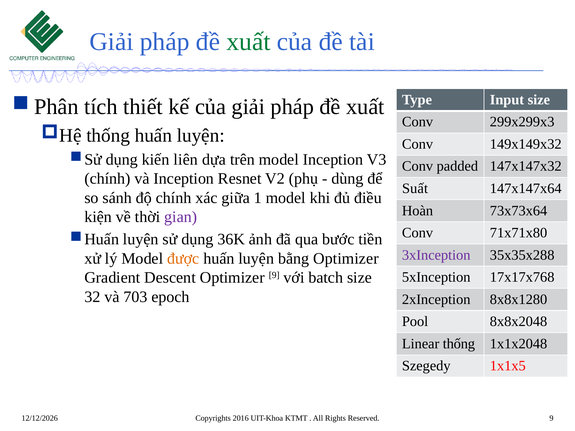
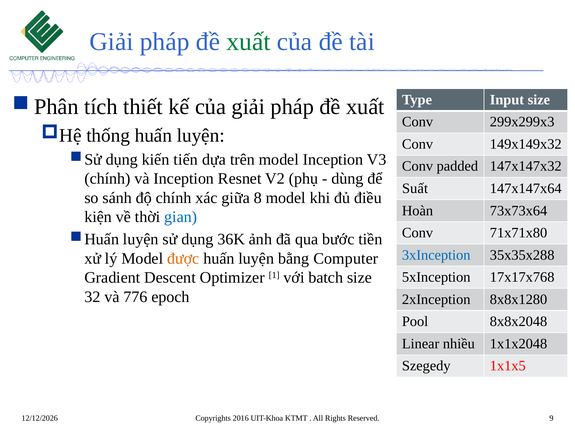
liên: liên -> tiến (186, 160)
1: 1 -> 8 (258, 198)
gian colour: purple -> blue (181, 217)
3xInception colour: purple -> blue (436, 255)
bằng Optimizer: Optimizer -> Computer (346, 259)
Optimizer 9: 9 -> 1 (274, 275)
703: 703 -> 776 (135, 297)
Linear thống: thống -> nhiều (459, 344)
